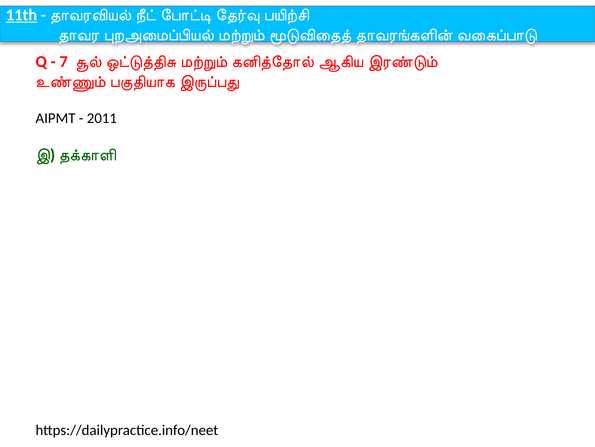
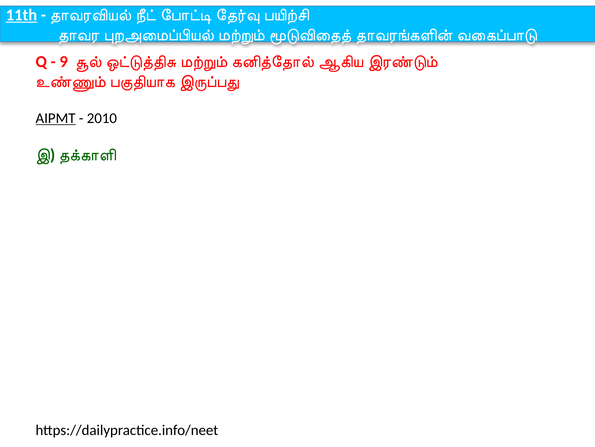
7: 7 -> 9 (64, 62)
AIPMT underline: none -> present (56, 118)
2011: 2011 -> 2010 (102, 118)
